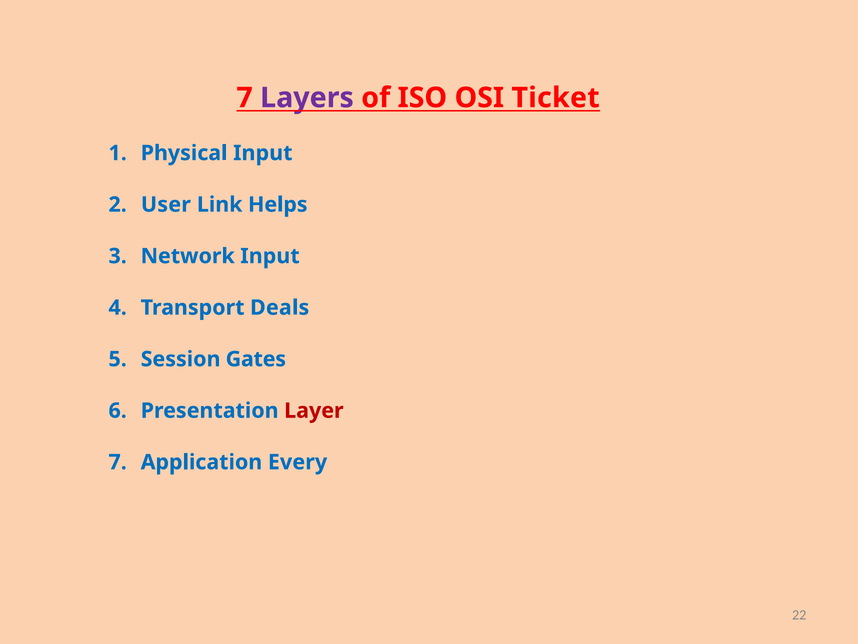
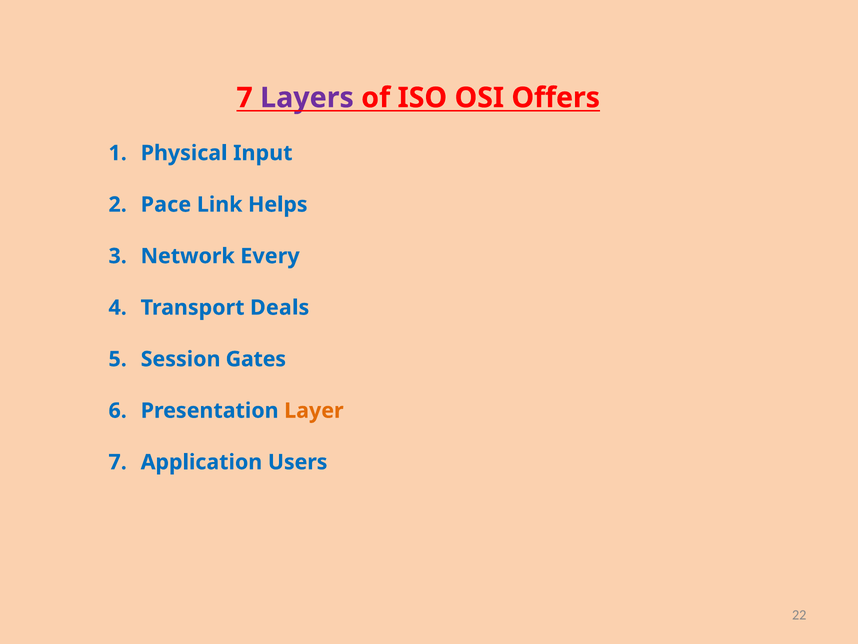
Ticket: Ticket -> Offers (556, 98)
User: User -> Pace (166, 204)
Network Input: Input -> Every (270, 256)
Layer colour: red -> orange (314, 410)
Every: Every -> Users (298, 462)
